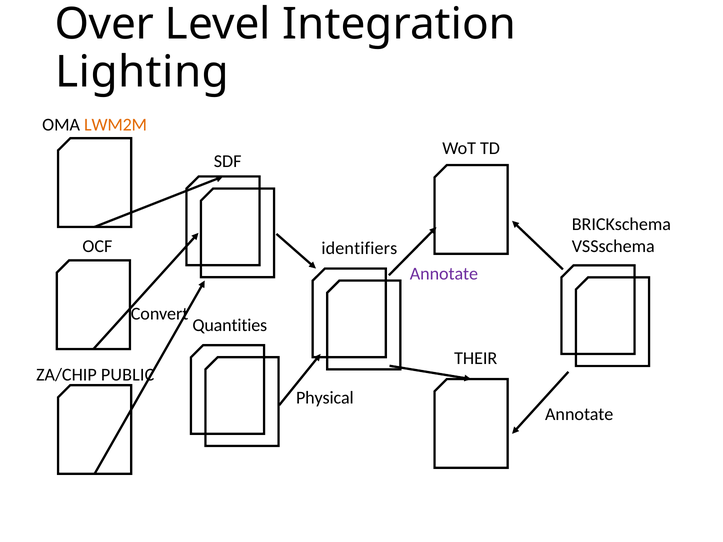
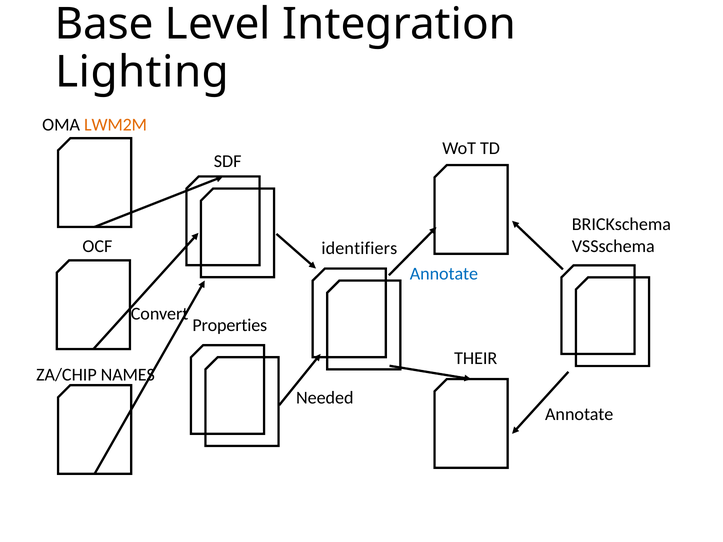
Over: Over -> Base (104, 24)
Annotate colour: purple -> blue (444, 274)
Quantities: Quantities -> Properties (230, 325)
PUBLIC: PUBLIC -> NAMES (128, 375)
Physical: Physical -> Needed (325, 398)
